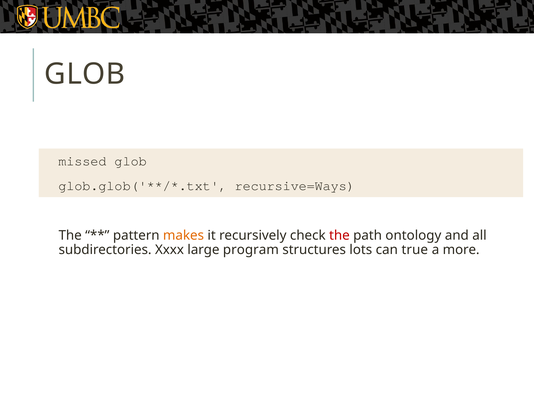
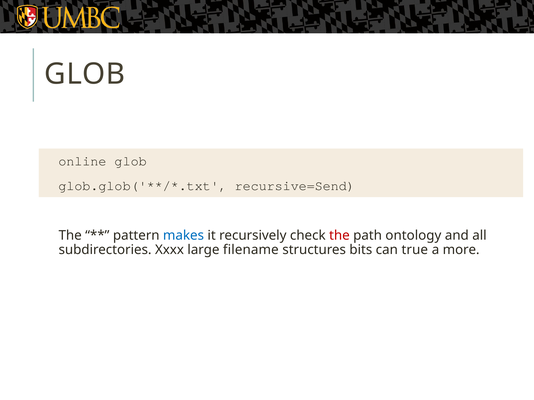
missed: missed -> online (83, 161)
recursive=Ways: recursive=Ways -> recursive=Send (295, 186)
makes colour: orange -> blue (183, 236)
program: program -> filename (251, 250)
lots: lots -> bits (361, 250)
